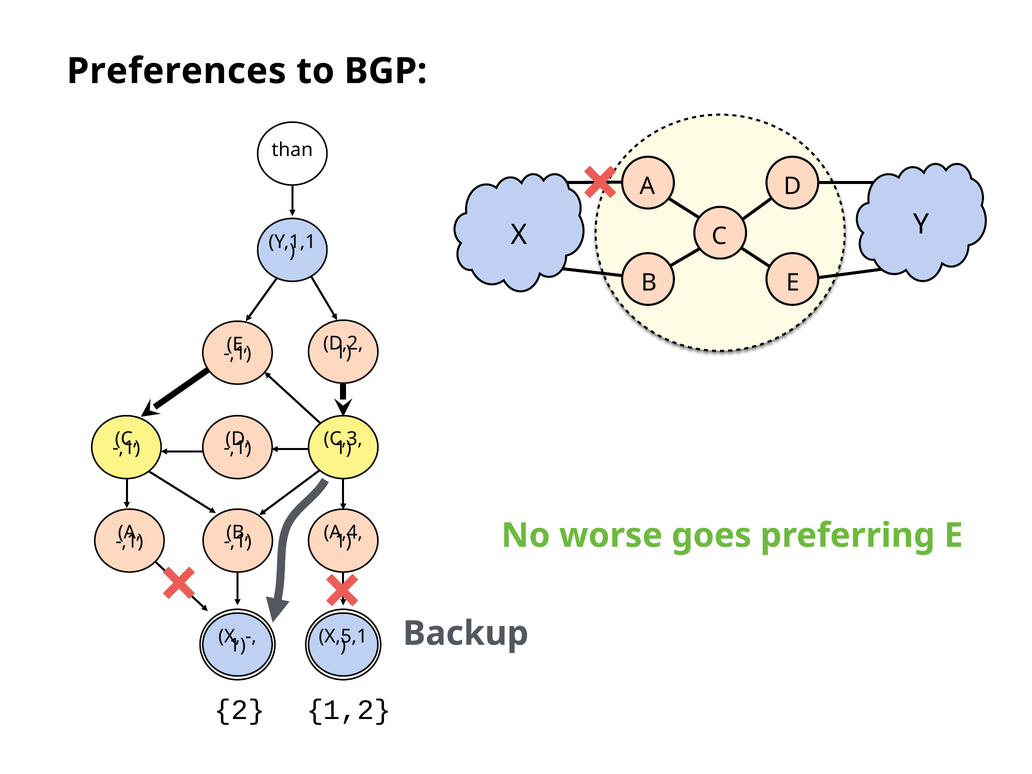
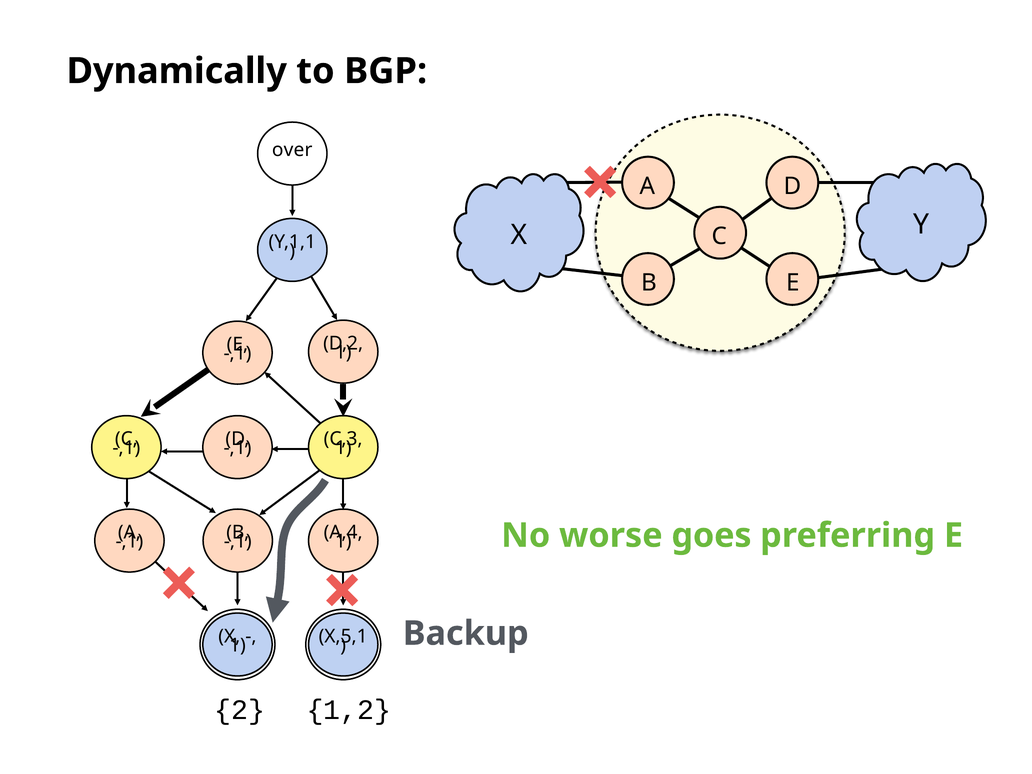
Preferences: Preferences -> Dynamically (177, 71)
than: than -> over (292, 150)
